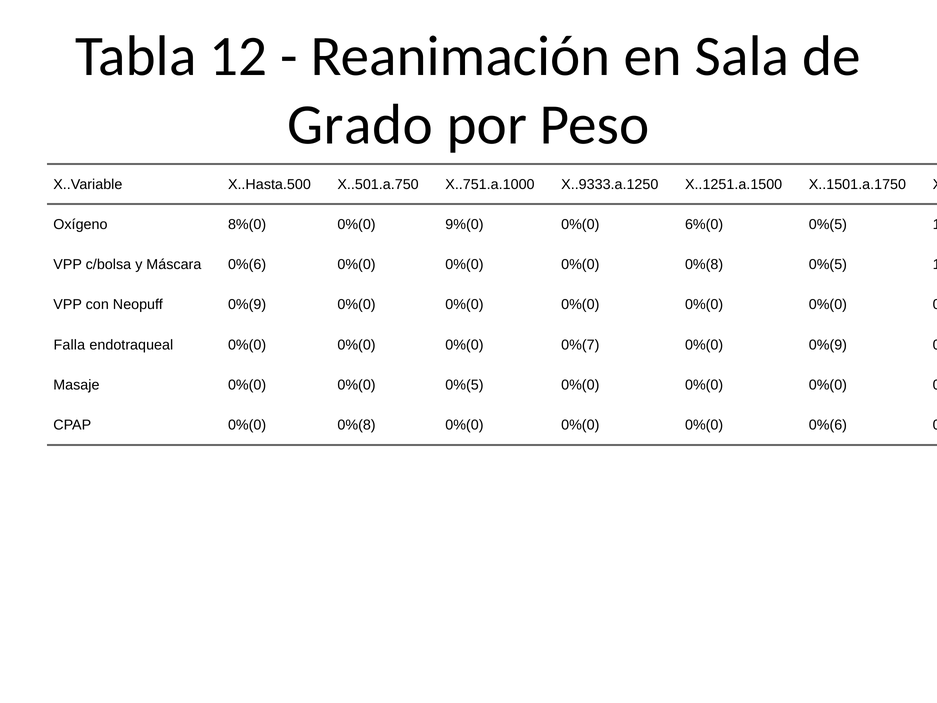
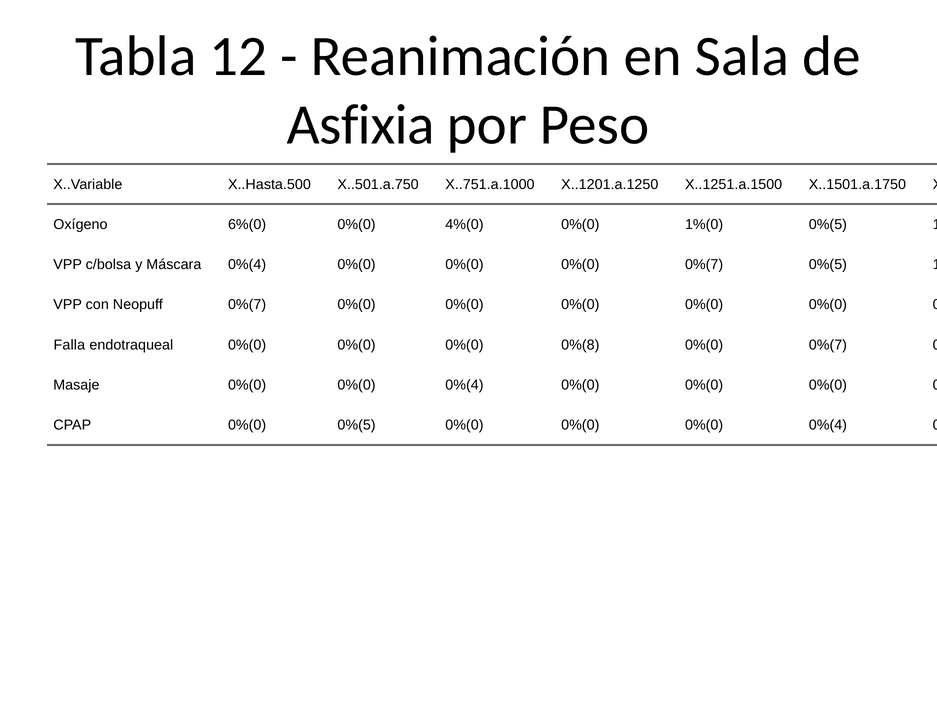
Grado: Grado -> Asfixia (361, 125)
X..9333.a.1250: X..9333.a.1250 -> X..1201.a.1250 (610, 184)
8%(0: 8%(0 -> 6%(0 (247, 224)
9%(0: 9%(0 -> 4%(0 (464, 224)
6%(0: 6%(0 -> 1%(0 (704, 224)
Máscara 0%(6: 0%(6 -> 0%(4 (247, 264)
0%(0 0%(0 0%(8: 0%(8 -> 0%(7 (704, 264)
Neopuff 0%(9: 0%(9 -> 0%(7 (247, 305)
0%(7: 0%(7 -> 0%(8 (580, 345)
0%(9: 0%(9 -> 0%(7 (828, 345)
Masaje 0%(0 0%(0 0%(5: 0%(5 -> 0%(4 (464, 385)
CPAP 0%(0 0%(8: 0%(8 -> 0%(5 (357, 425)
0%(0 0%(0 0%(0 0%(6: 0%(6 -> 0%(4 (828, 425)
